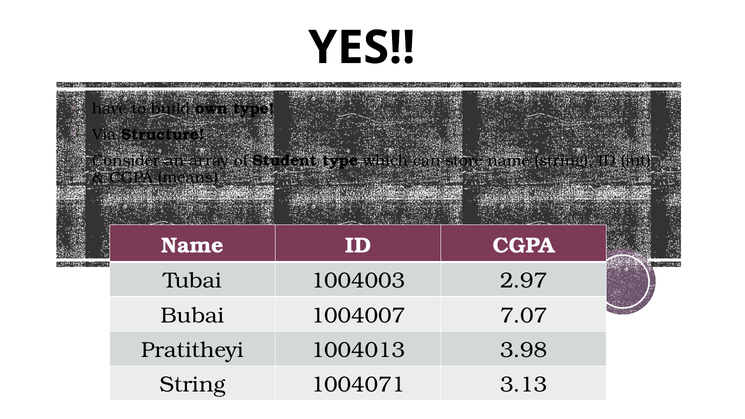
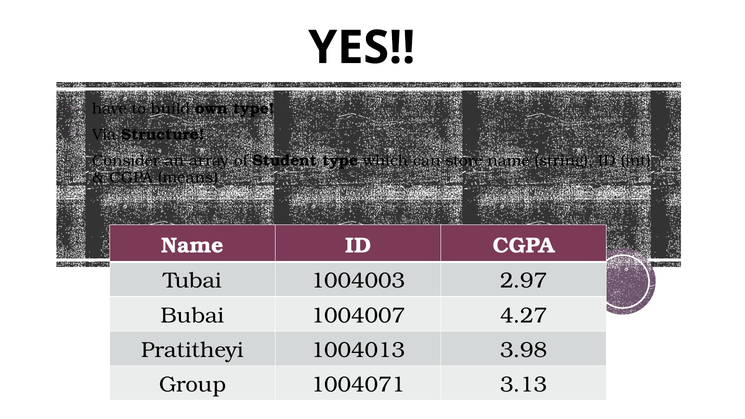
7.07: 7.07 -> 4.27 (524, 315)
String: String -> Group (193, 385)
